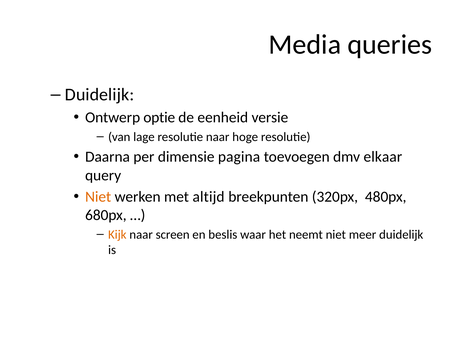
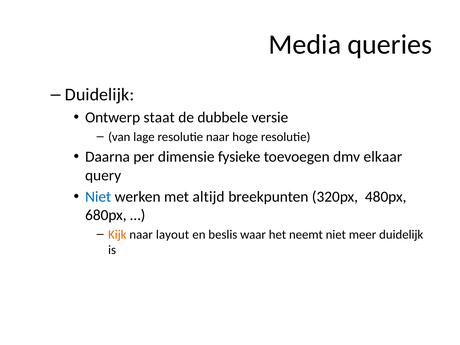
optie: optie -> staat (159, 118)
eenheid: eenheid -> dubbele (223, 118)
pagina: pagina -> fysieke (239, 157)
Niet colour: orange -> blue (98, 197)
screen: screen -> layout (173, 234)
